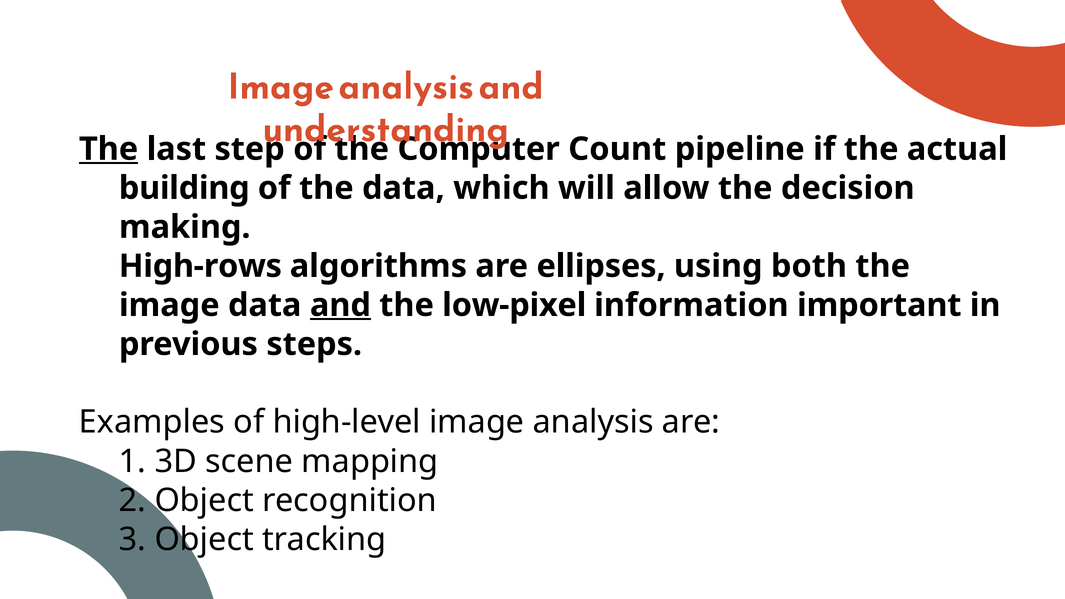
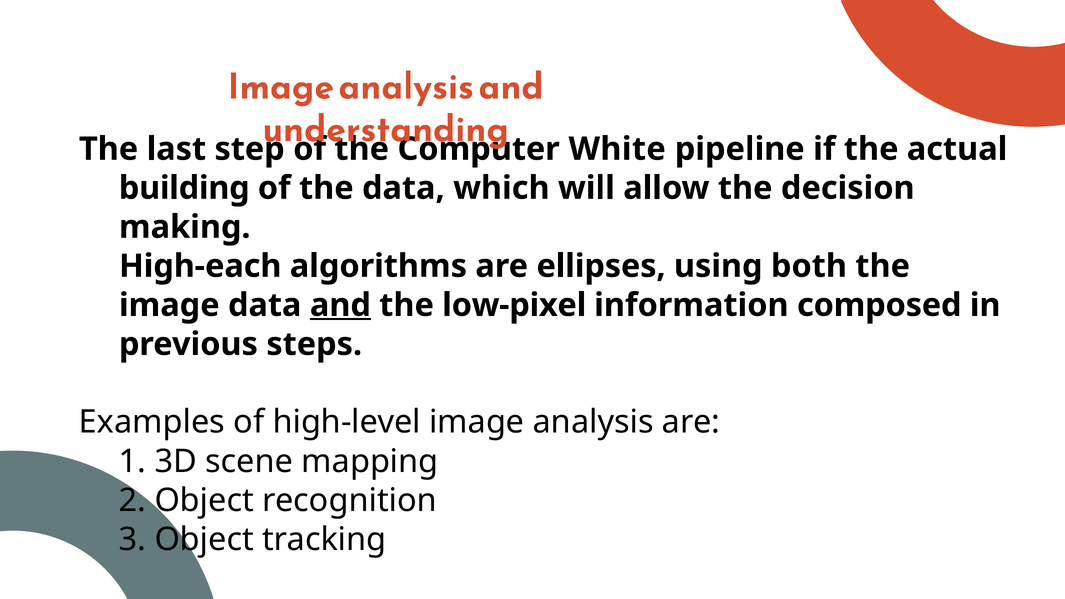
The underline: present -> none (109, 149)
Count: Count -> White (617, 149)
High-rows: High-rows -> High-each (200, 266)
important: important -> composed (879, 305)
